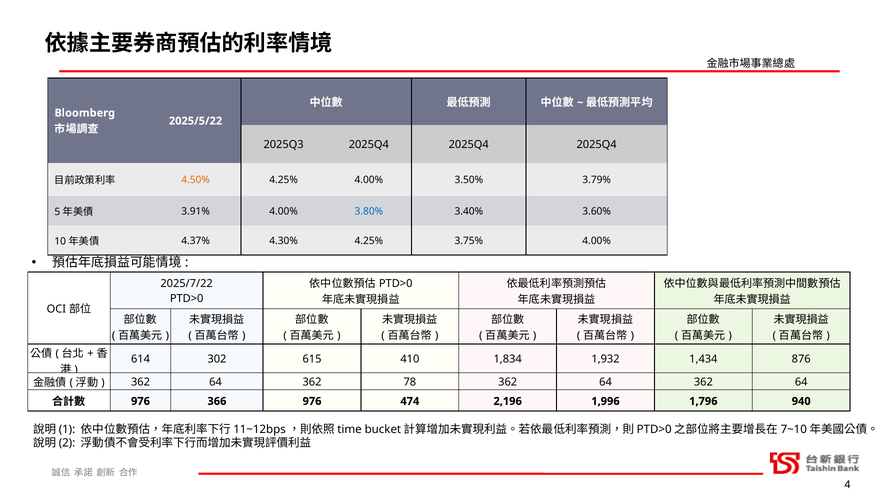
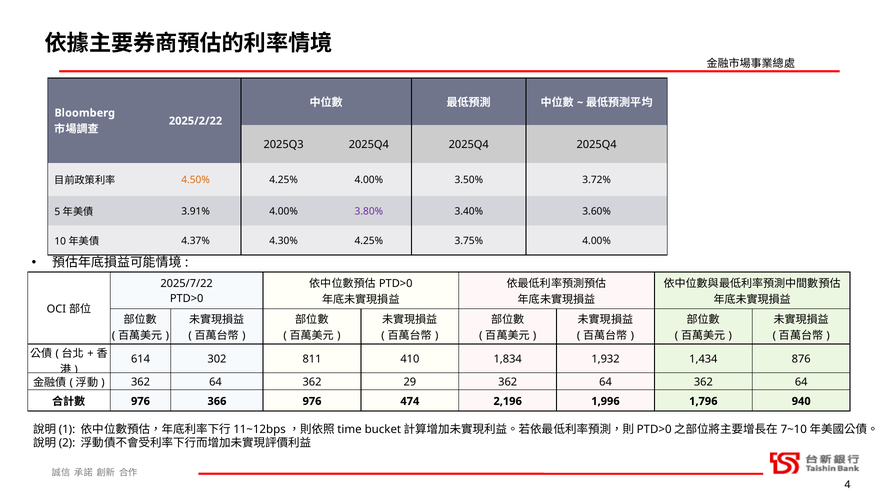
2025/5/22: 2025/5/22 -> 2025/2/22 (196, 121)
3.79%: 3.79% -> 3.72% (597, 180)
3.80% colour: blue -> purple (369, 211)
615: 615 -> 811 (312, 359)
78: 78 -> 29 (410, 382)
